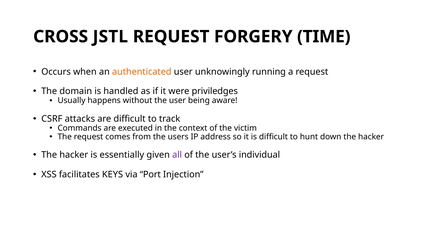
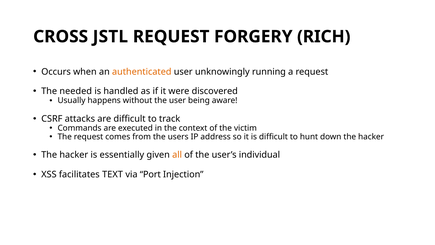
TIME: TIME -> RICH (324, 37)
domain: domain -> needed (76, 91)
priviledges: priviledges -> discovered (215, 91)
all colour: purple -> orange (177, 155)
KEYS: KEYS -> TEXT (113, 174)
